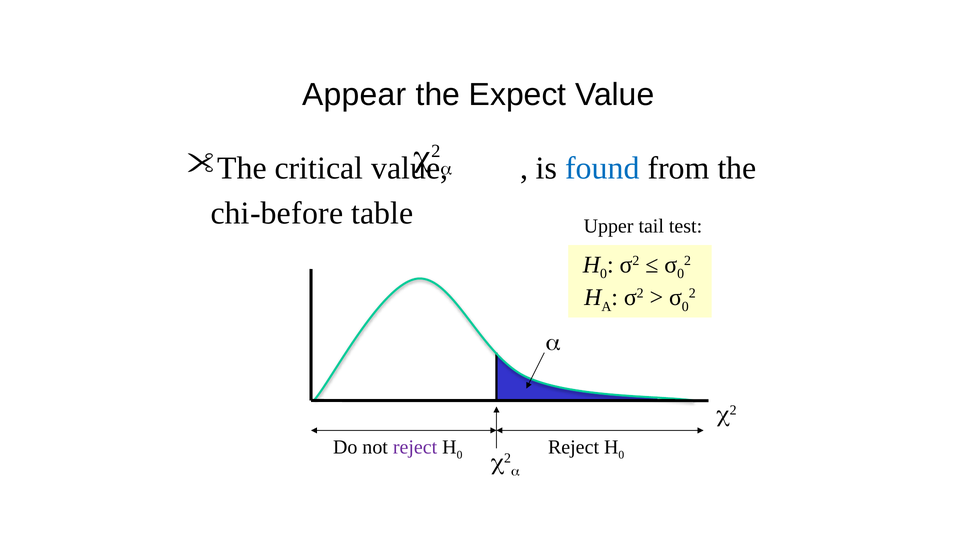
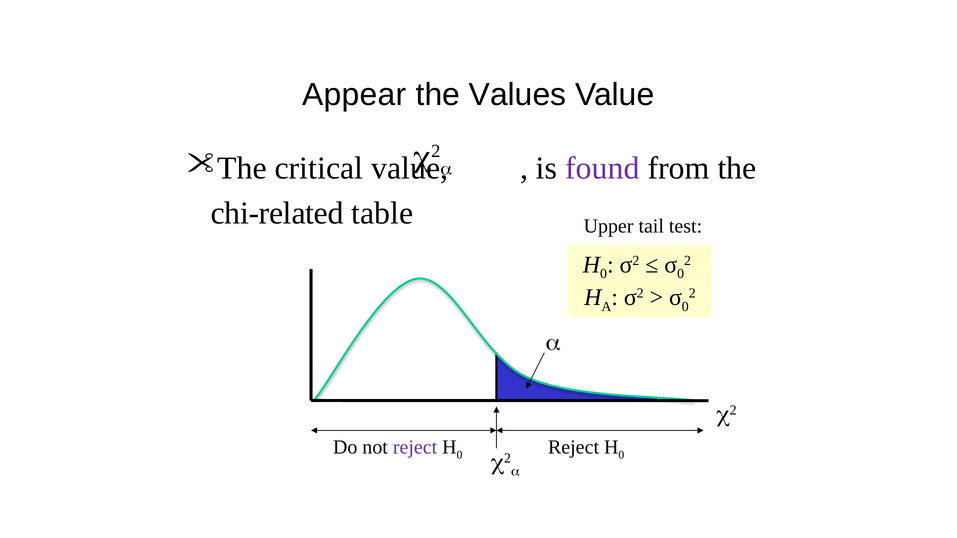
Expect: Expect -> Values (518, 95)
found colour: blue -> purple (602, 169)
chi-before: chi-before -> chi-related (277, 213)
